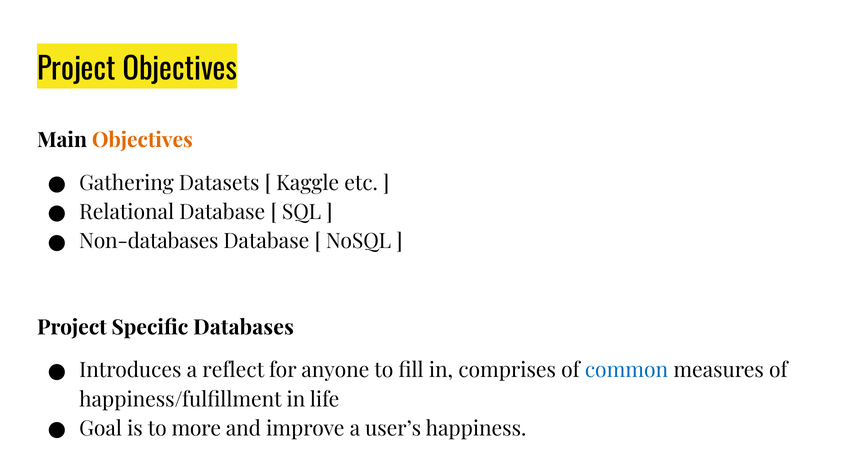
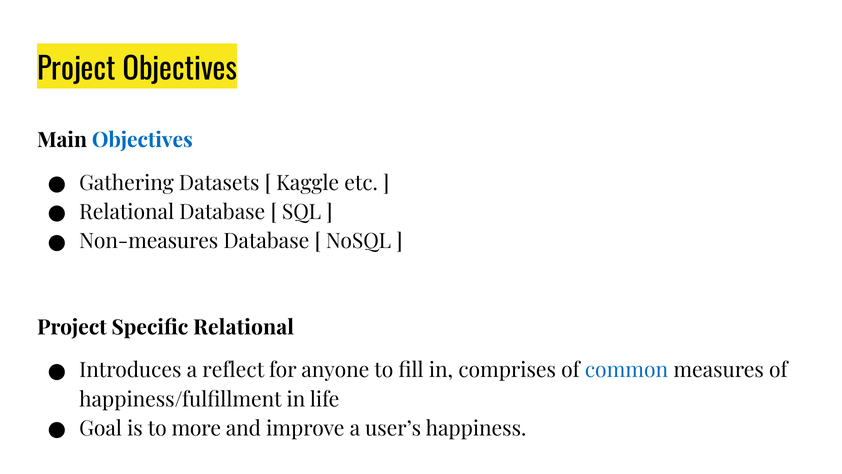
Objectives colour: orange -> blue (142, 140)
Non-databases: Non-databases -> Non-measures (149, 241)
Specific Databases: Databases -> Relational (244, 327)
